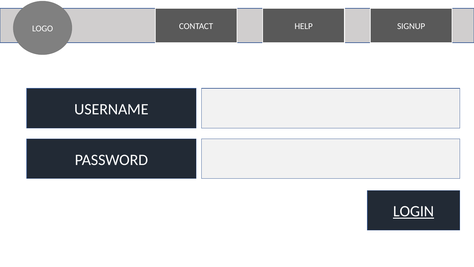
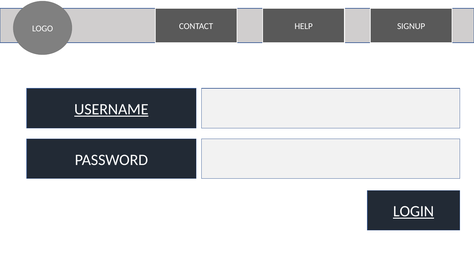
USERNAME underline: none -> present (111, 109)
